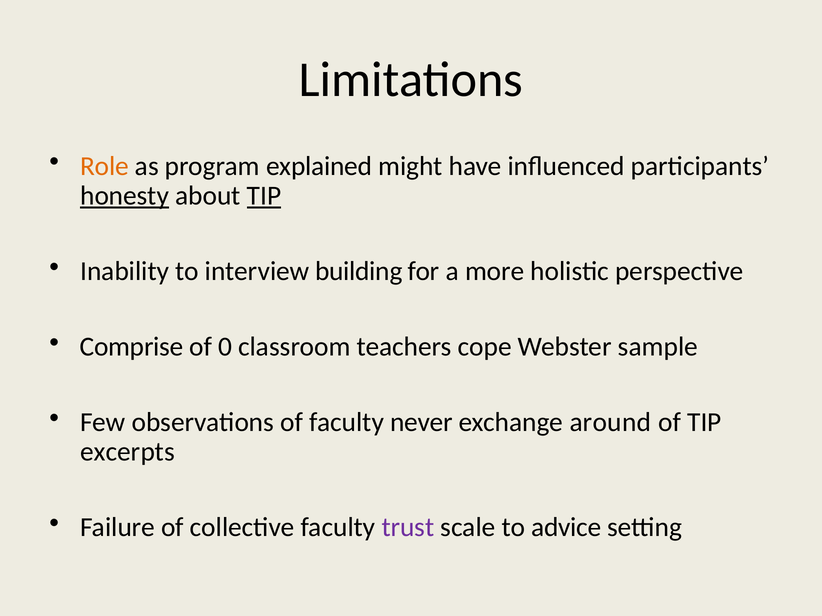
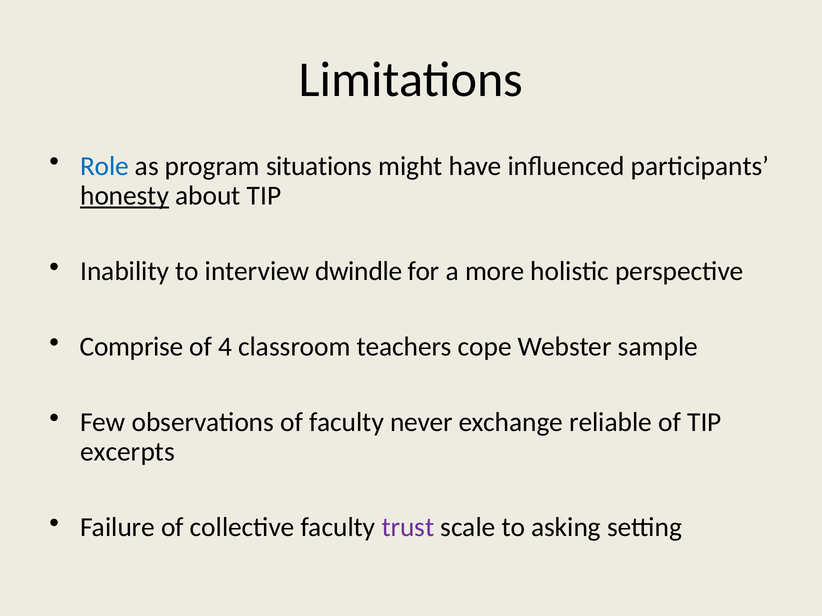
Role colour: orange -> blue (105, 166)
explained: explained -> situations (319, 166)
TIP underline: present -> none (264, 196)
building: building -> dwindle (359, 272)
0: 0 -> 4 (225, 347)
around: around -> reliable (611, 423)
advice: advice -> asking (566, 528)
